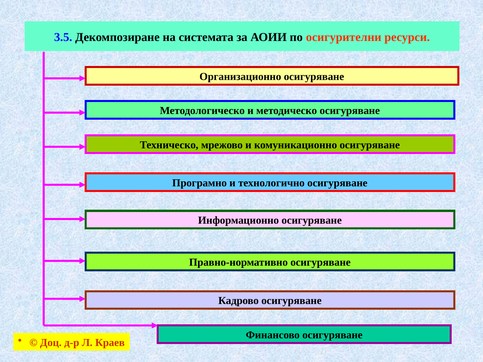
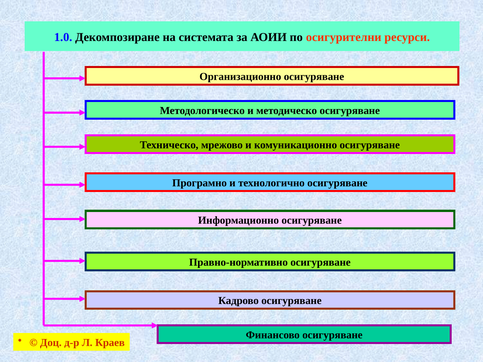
3.5: 3.5 -> 1.0 (63, 37)
